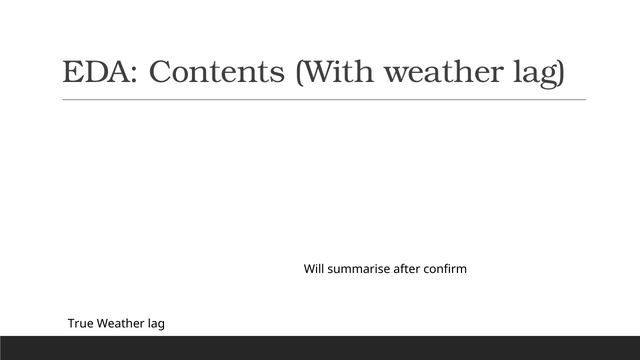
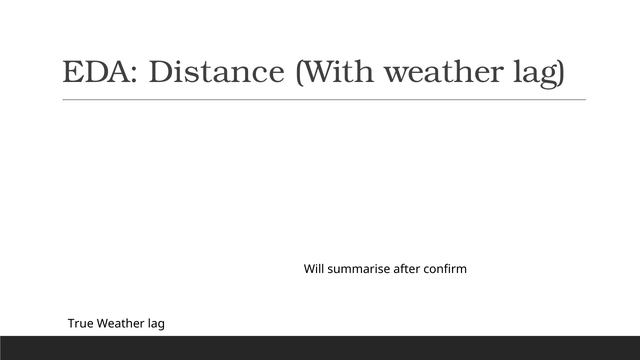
Contents: Contents -> Distance (217, 72)
